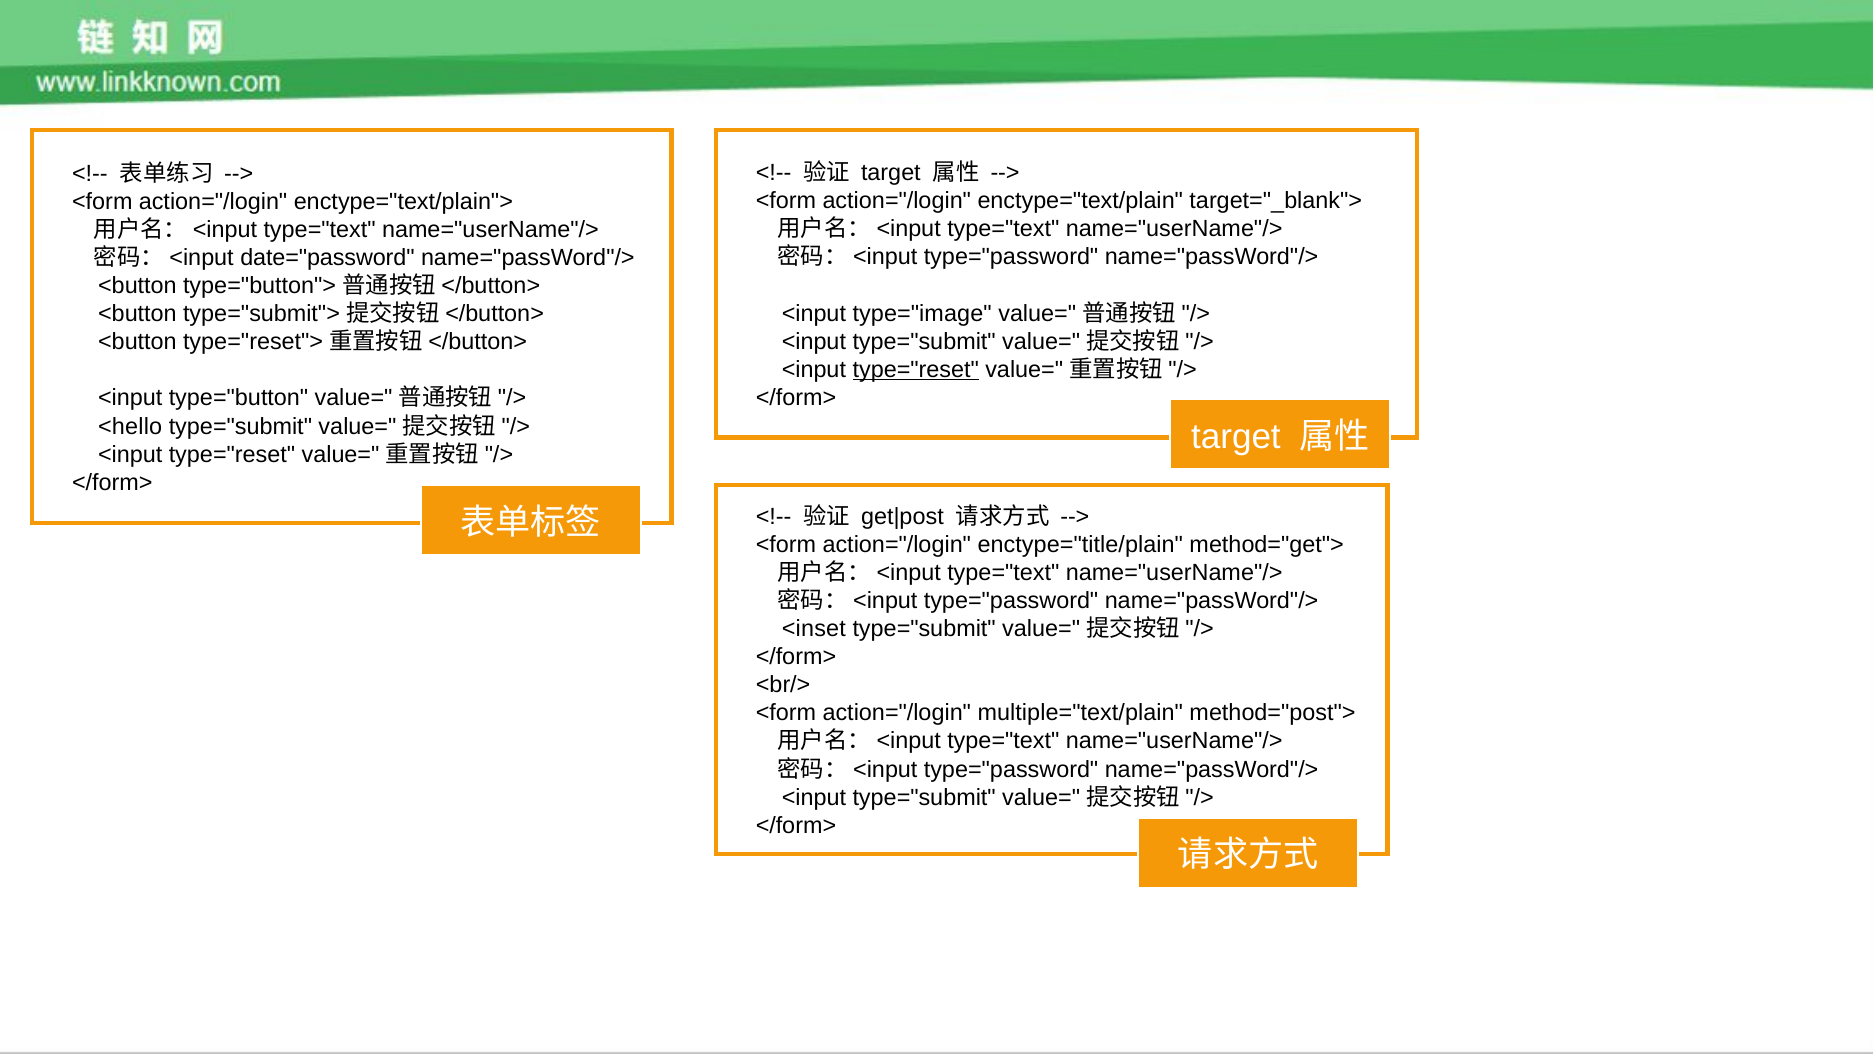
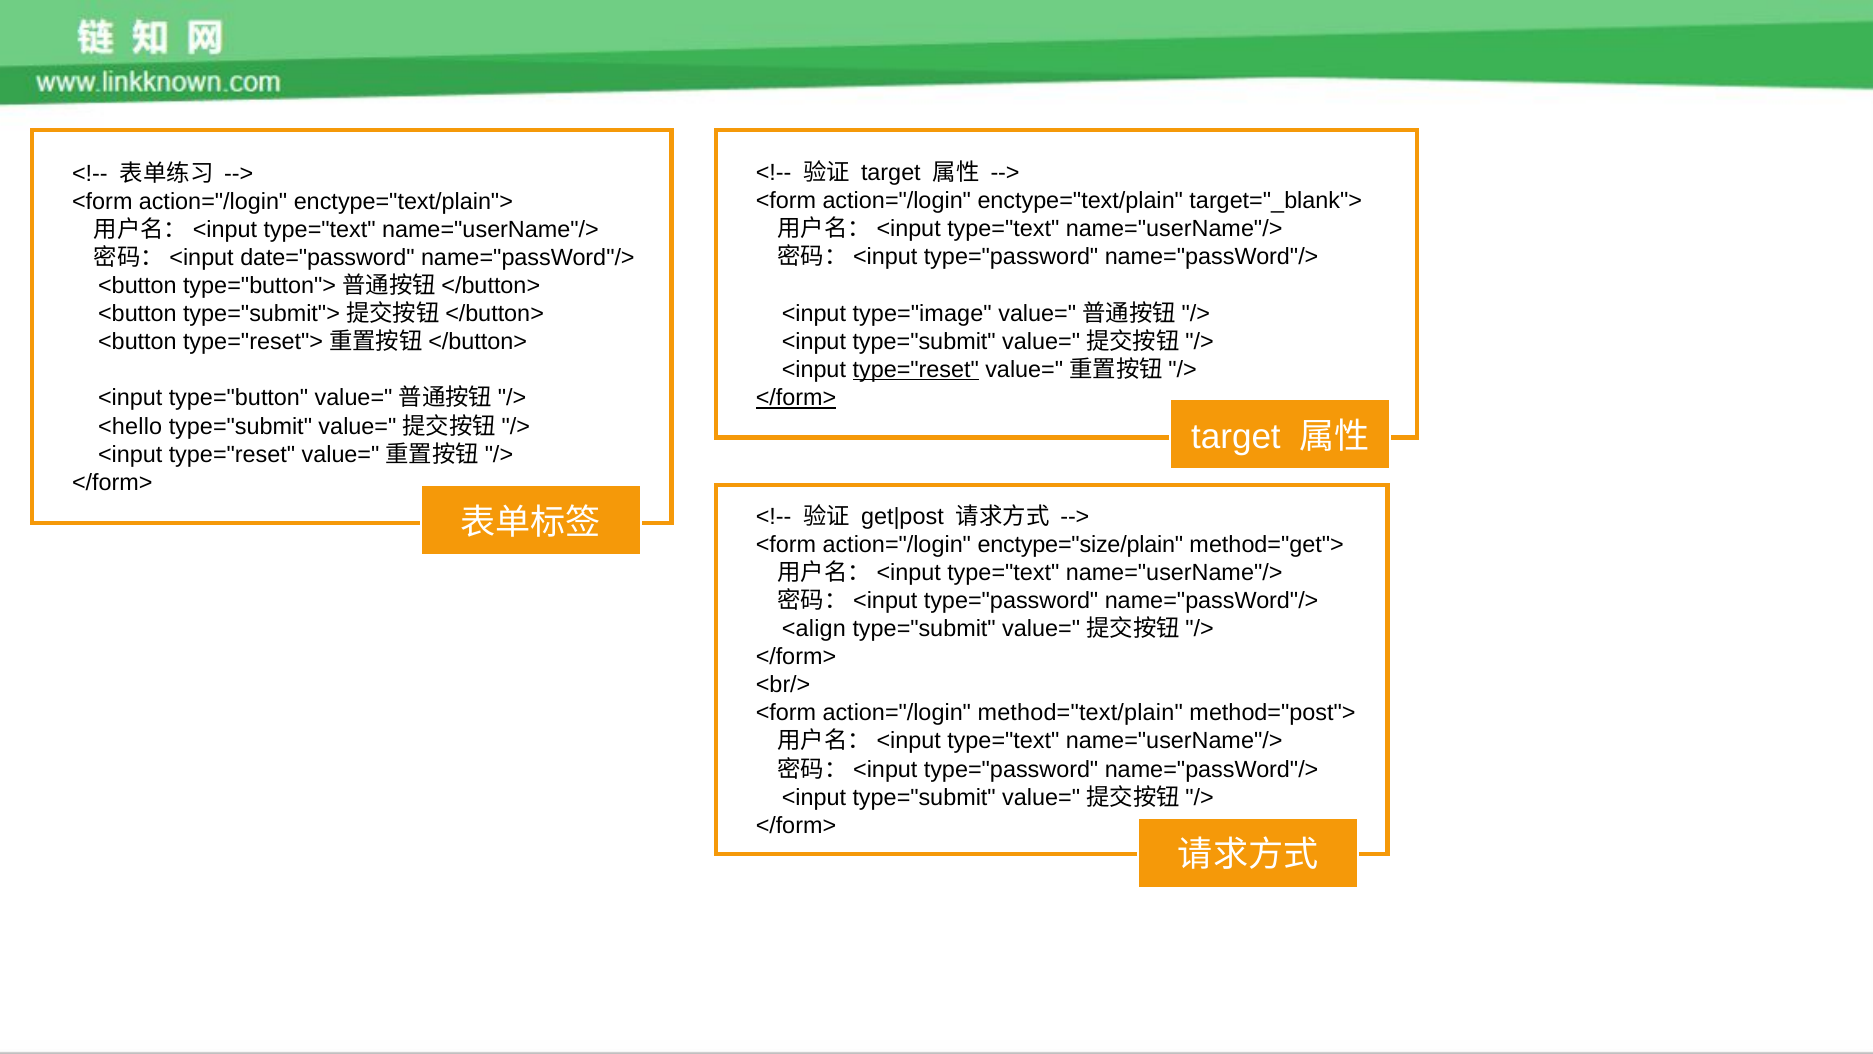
</form> underline: none -> present (796, 398)
enctype="title/plain: enctype="title/plain -> enctype="size/plain (1080, 544)
<inset: <inset -> <align (814, 629)
multiple="text/plain: multiple="text/plain -> method="text/plain (1080, 713)
